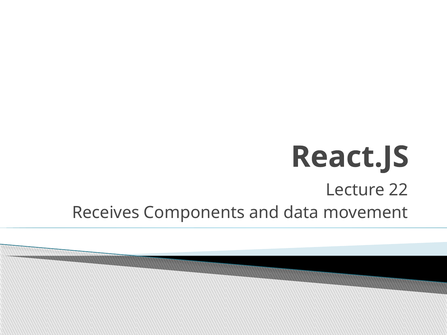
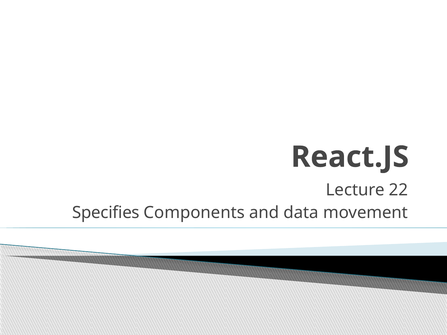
Receives: Receives -> Specifies (106, 213)
